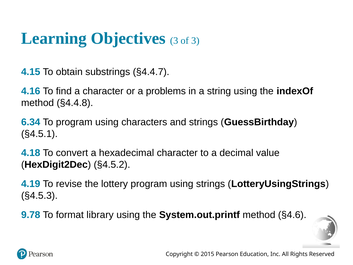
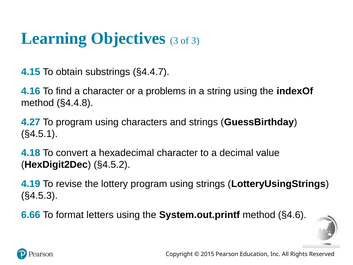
6.34: 6.34 -> 4.27 (31, 122)
9.78: 9.78 -> 6.66 (31, 215)
library: library -> letters (100, 215)
